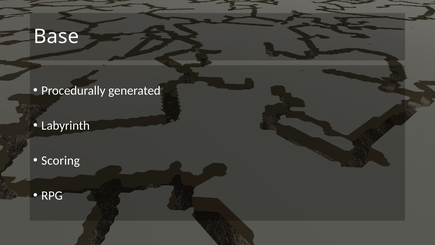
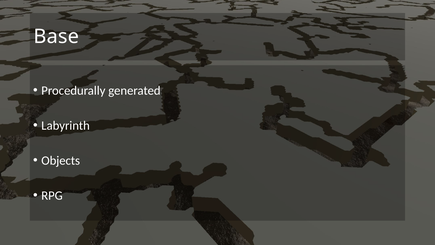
Scoring: Scoring -> Objects (61, 161)
